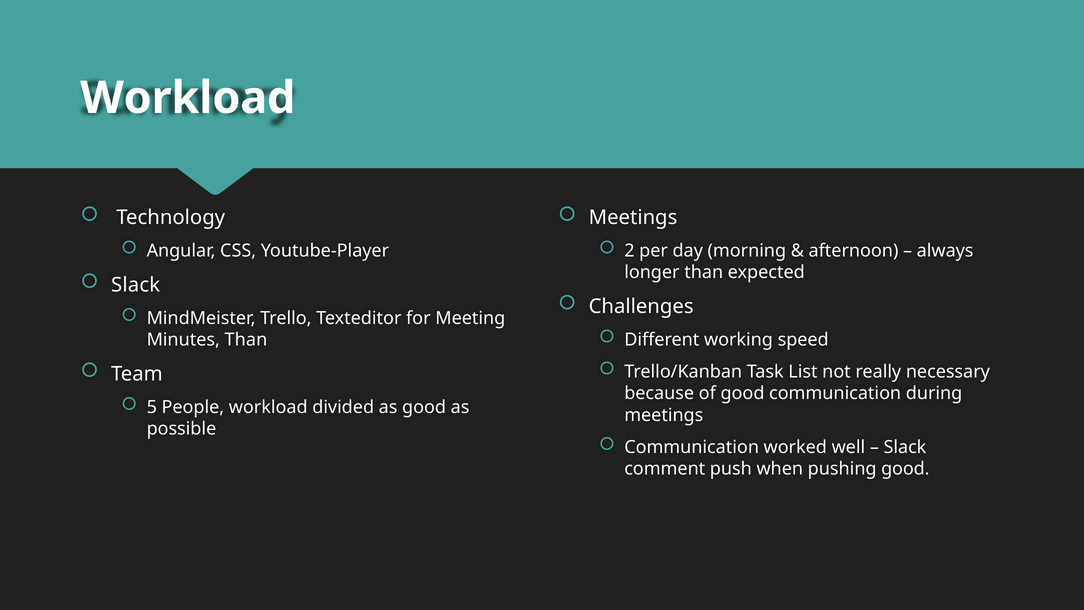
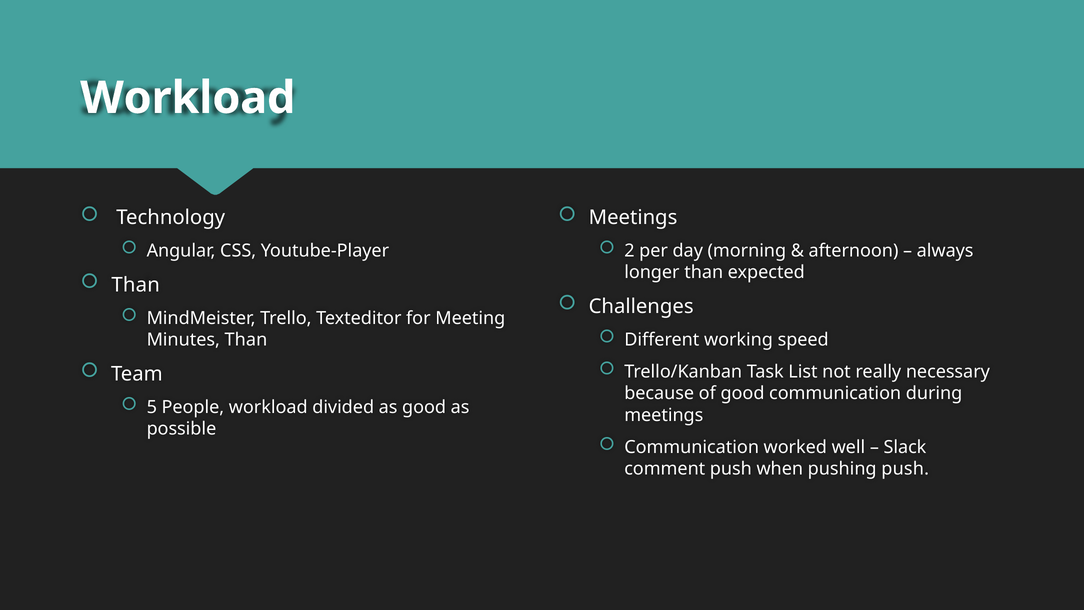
Slack: Slack -> Than (136, 285)
pushing good: good -> push (905, 469)
